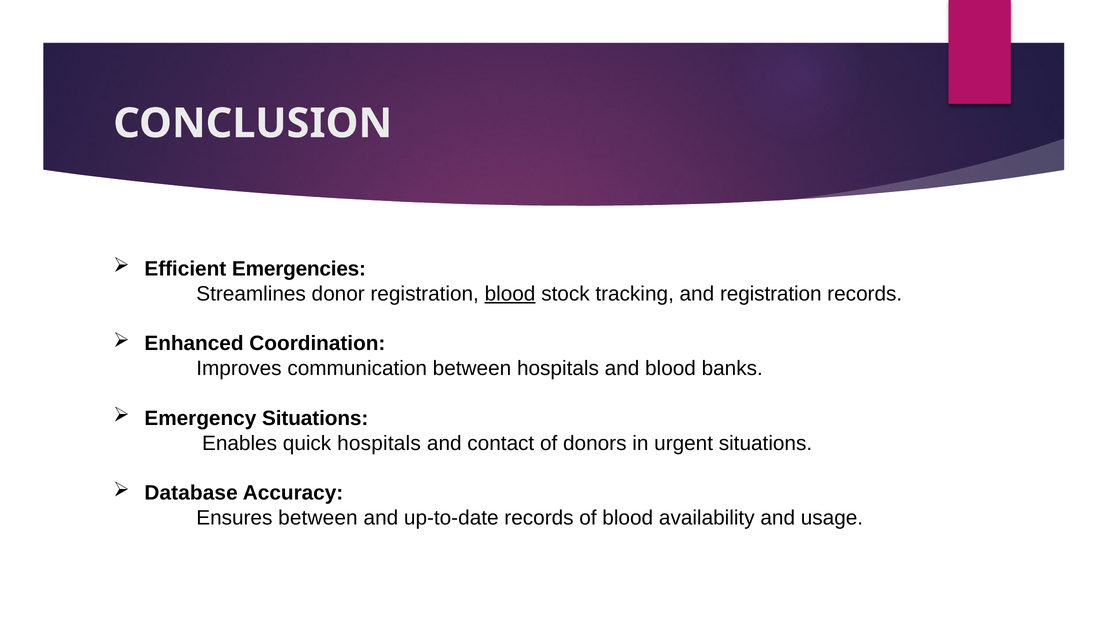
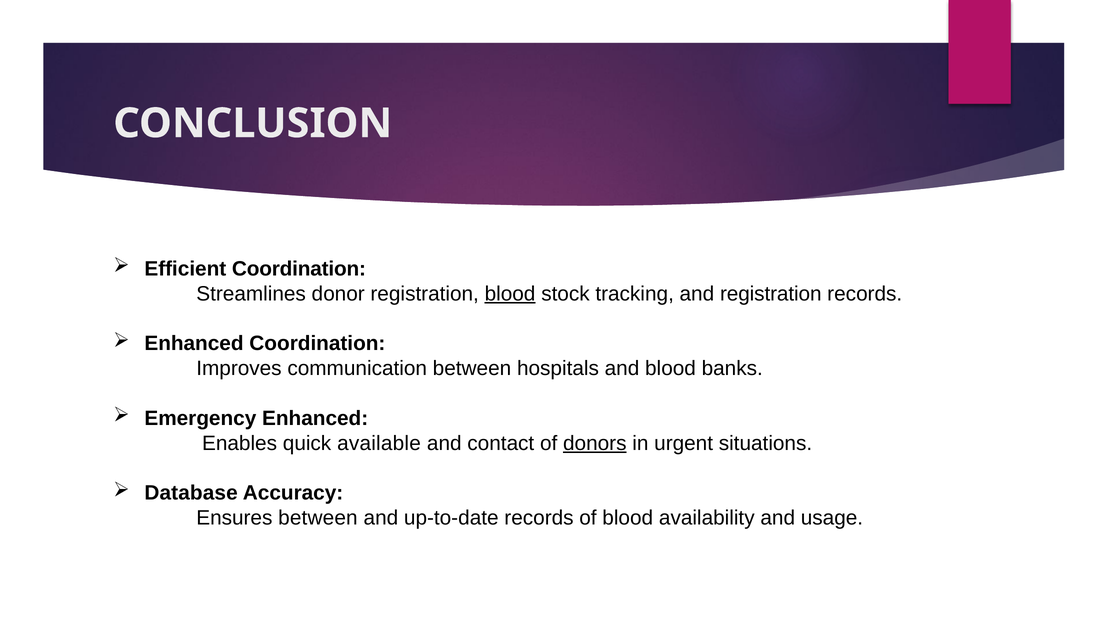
Efficient Emergencies: Emergencies -> Coordination (299, 269)
Emergency Situations: Situations -> Enhanced (315, 418)
quick hospitals: hospitals -> available (379, 443)
donors underline: none -> present (595, 443)
